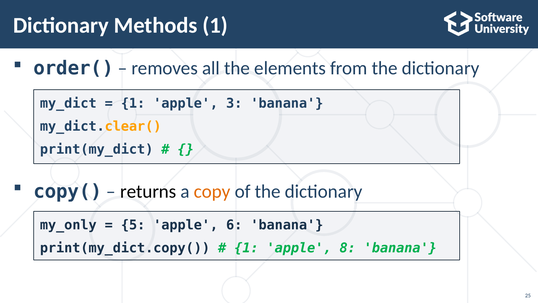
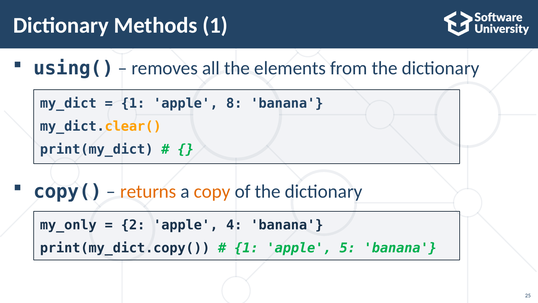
order(: order( -> using( (73, 68)
3: 3 -> 8 (234, 103)
returns colour: black -> orange (148, 191)
5: 5 -> 2 (133, 225)
6: 6 -> 4 (234, 225)
8: 8 -> 5 (348, 248)
